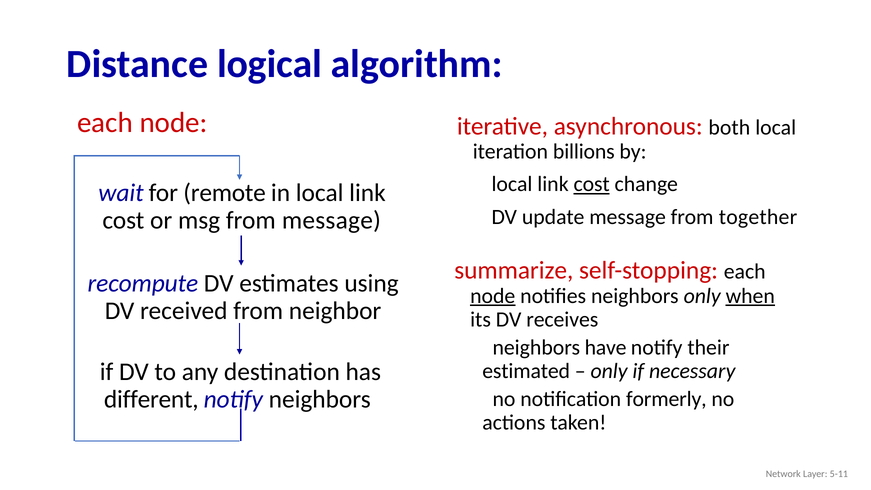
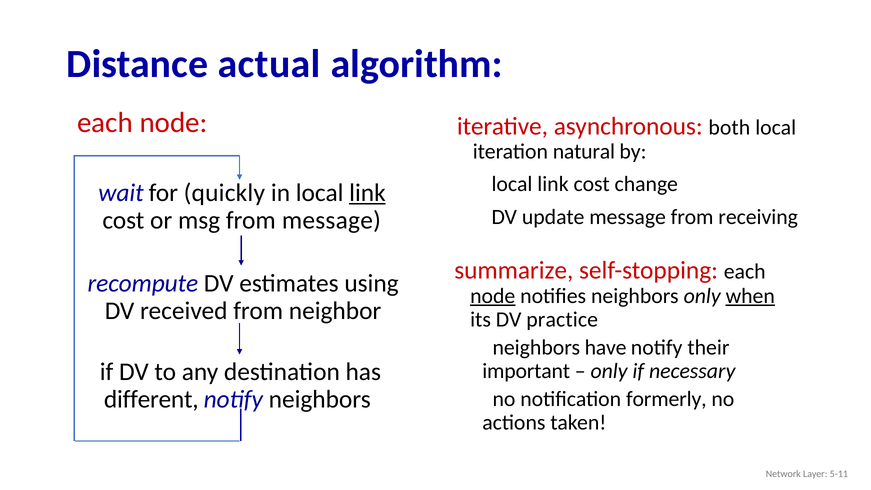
logical: logical -> actual (269, 64)
billions: billions -> natural (584, 152)
cost underline: present -> none (592, 184)
remote: remote -> quickly (224, 193)
link underline: none -> present (367, 193)
together: together -> receiving (758, 217)
receives: receives -> practice (562, 319)
estimated: estimated -> important (526, 371)
